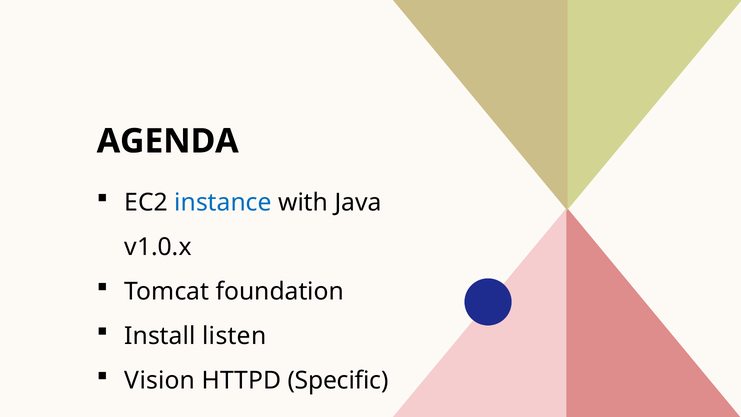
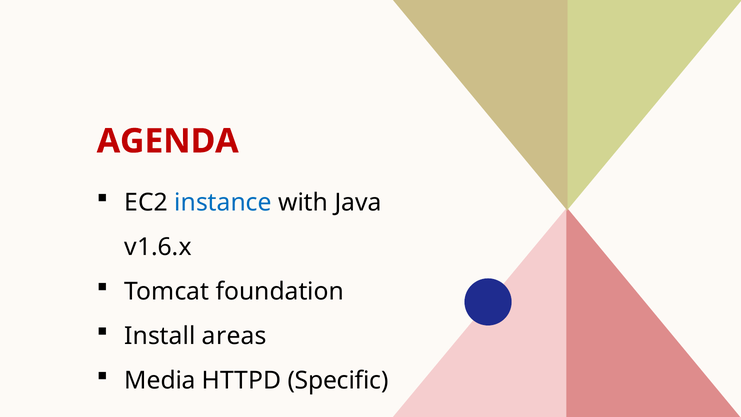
AGENDA colour: black -> red (168, 141)
v1.0.x: v1.0.x -> v1.6.x (158, 247)
listen: listen -> areas (234, 336)
Vision: Vision -> Media (160, 380)
